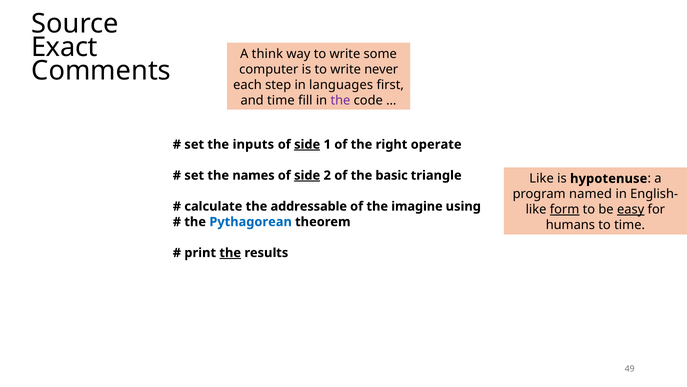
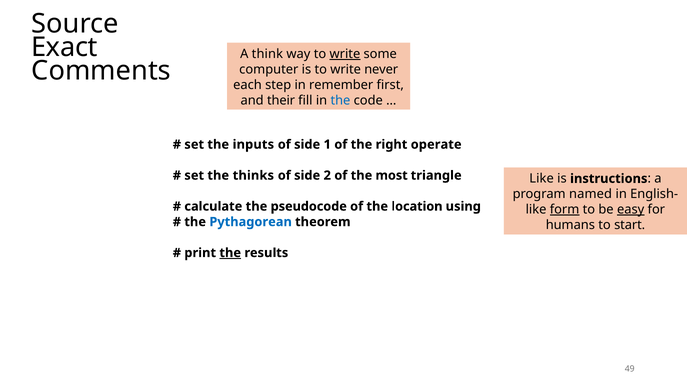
write underline: none -> present (345, 54)
languages: languages -> remember (341, 85)
and time: time -> their (281, 100)
the colour: purple -> blue (340, 100)
side underline: present -> none (307, 144)
names: names -> thinks (253, 175)
side underline: present -> none (307, 175)
basic: basic -> most (392, 175)
hypotenuse: hypotenuse -> instructions (609, 178)
addressable: addressable -> pseudocode (309, 206)
imagine: imagine -> location (417, 206)
to time: time -> start (630, 225)
